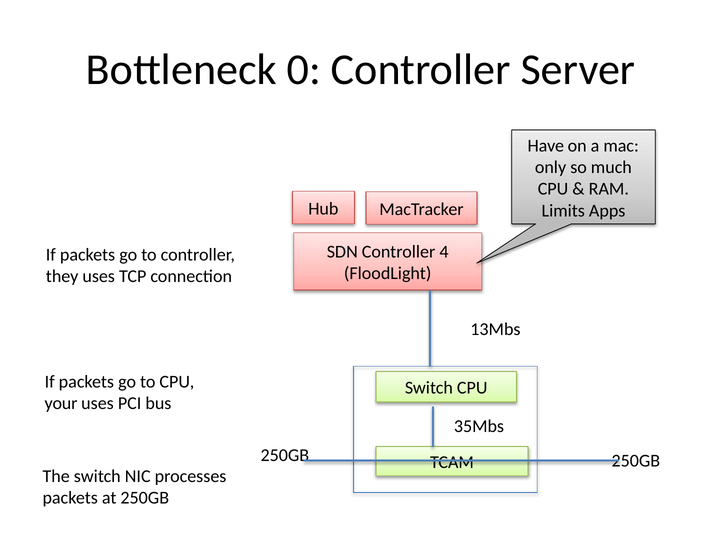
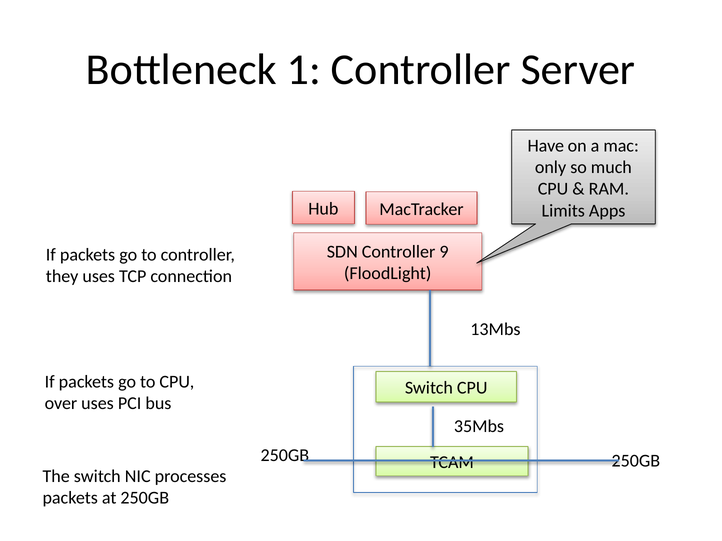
0: 0 -> 1 (304, 70)
4: 4 -> 9 (444, 252)
your: your -> over (61, 404)
